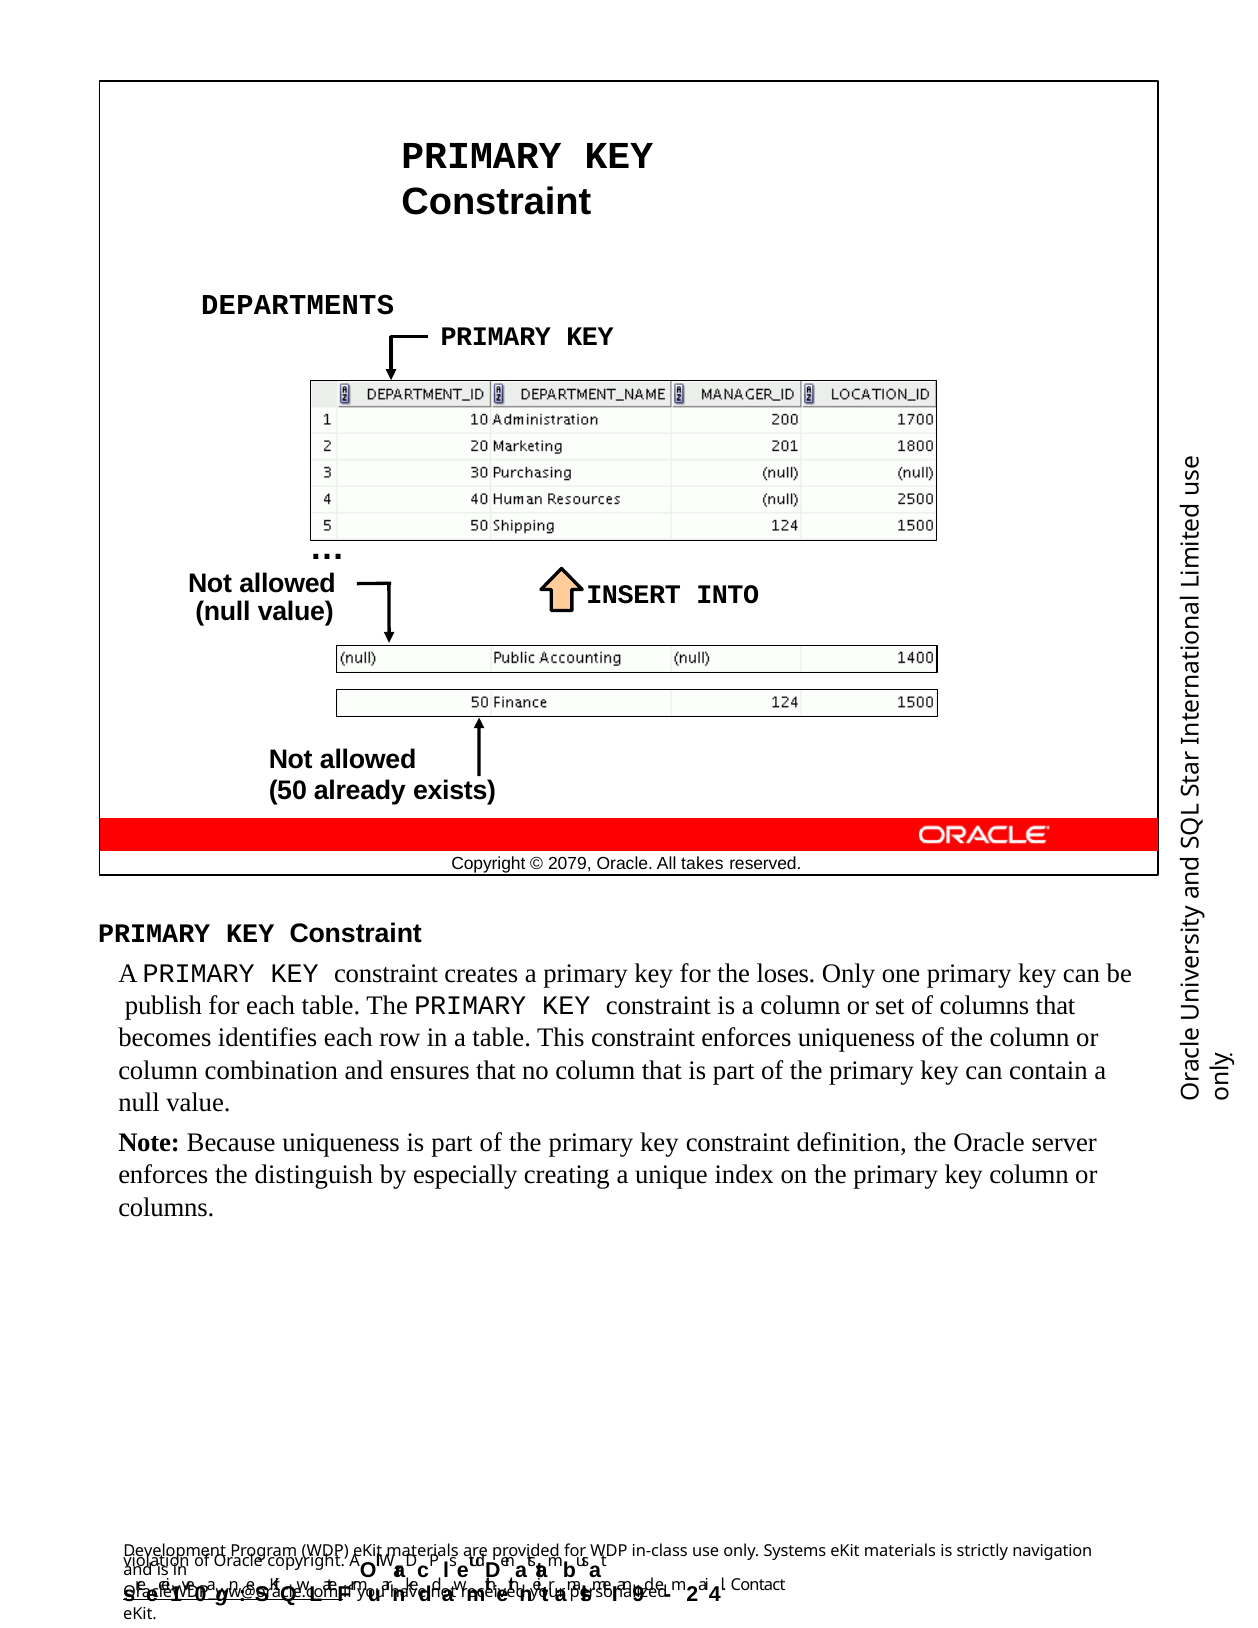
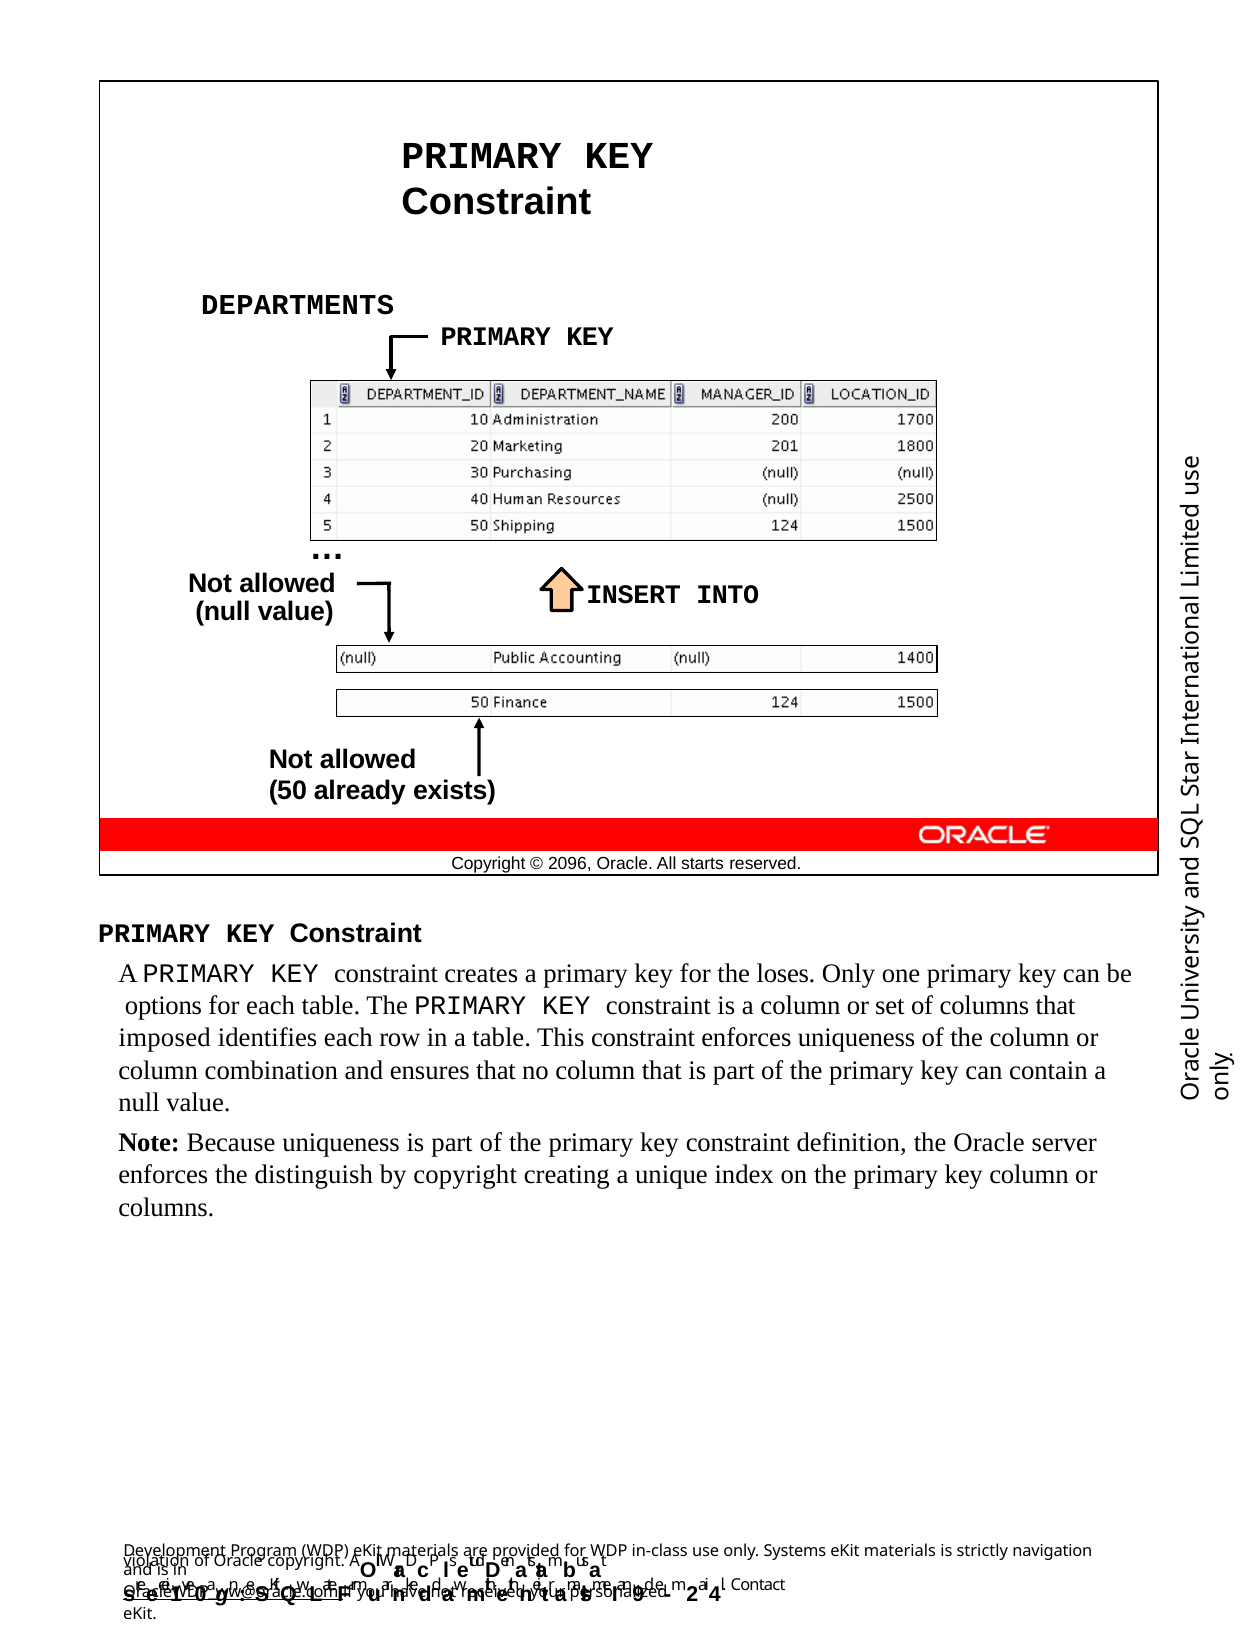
2079: 2079 -> 2096 (570, 864)
takes: takes -> starts (702, 864)
publish: publish -> options (163, 1006)
becomes: becomes -> imposed (165, 1038)
by especially: especially -> copyright (465, 1175)
